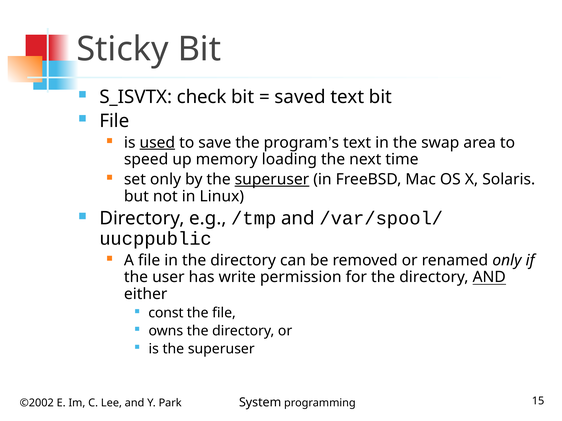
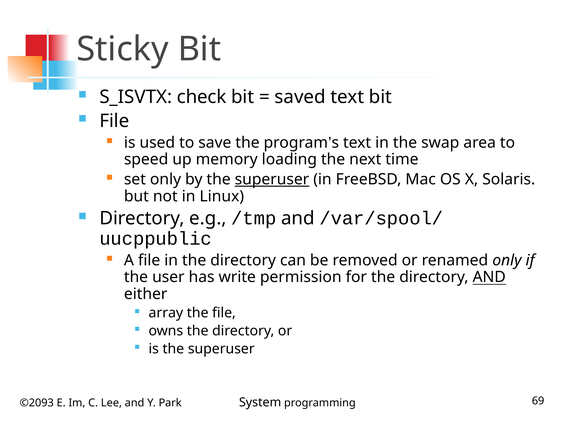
used underline: present -> none (157, 143)
const: const -> array (166, 313)
©2002: ©2002 -> ©2093 (37, 404)
15: 15 -> 69 (538, 401)
